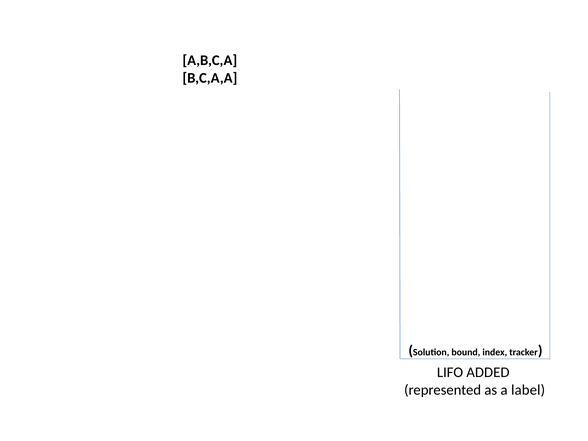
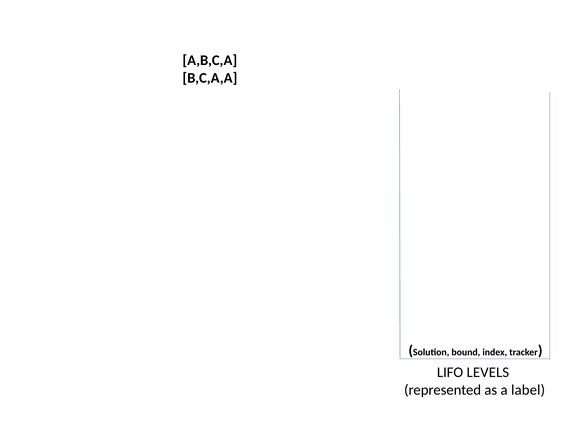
ADDED: ADDED -> LEVELS (488, 372)
